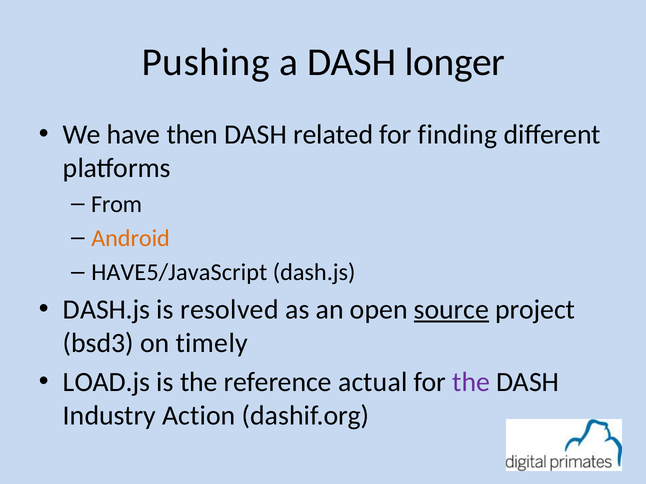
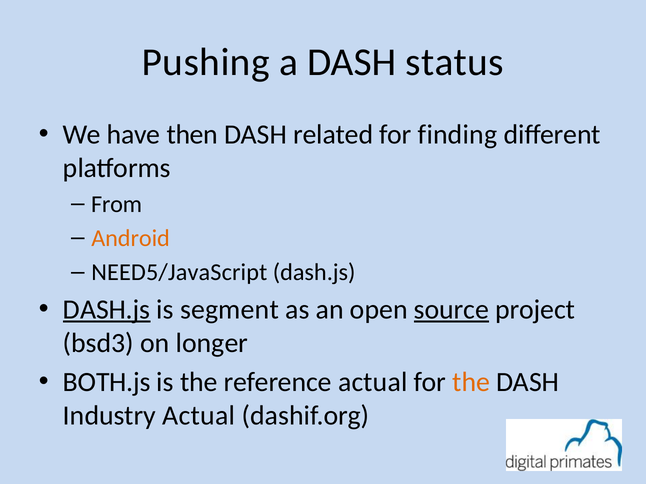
longer: longer -> status (455, 63)
HAVE5/JavaScript: HAVE5/JavaScript -> NEED5/JavaScript (179, 273)
DASH.js underline: none -> present (107, 310)
resolved: resolved -> segment (229, 310)
timely: timely -> longer (212, 343)
LOAD.js: LOAD.js -> BOTH.js (107, 382)
the colour: purple -> orange (471, 382)
Industry Action: Action -> Actual (199, 416)
